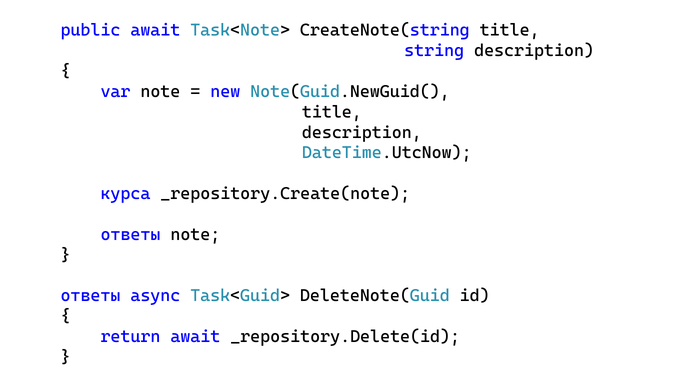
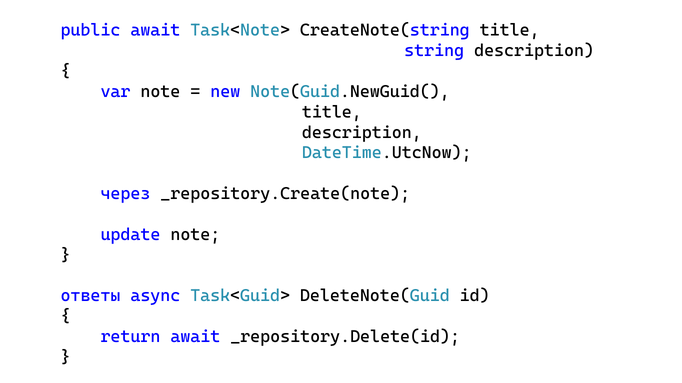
курса: курса -> через (125, 194)
ответы: ответы -> update (130, 235)
